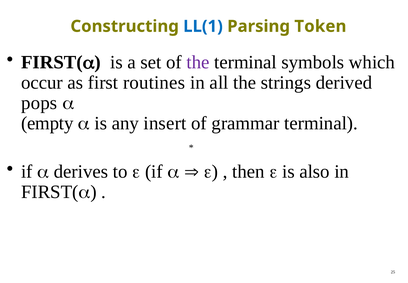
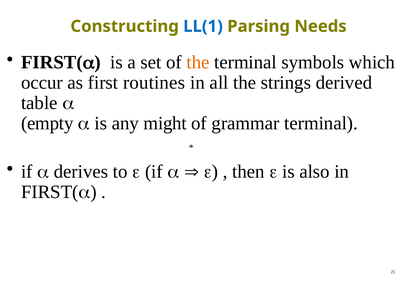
Token: Token -> Needs (321, 26)
the colour: purple -> orange (198, 62)
pops: pops -> table (39, 103)
insert: insert -> might (165, 123)
